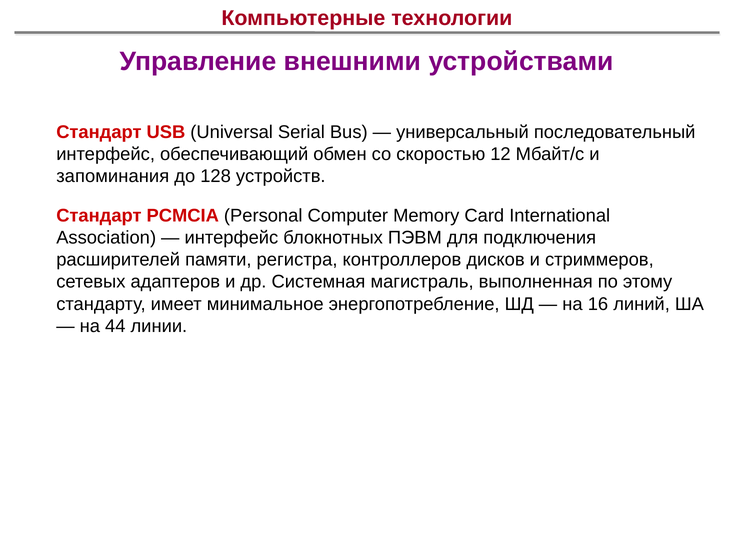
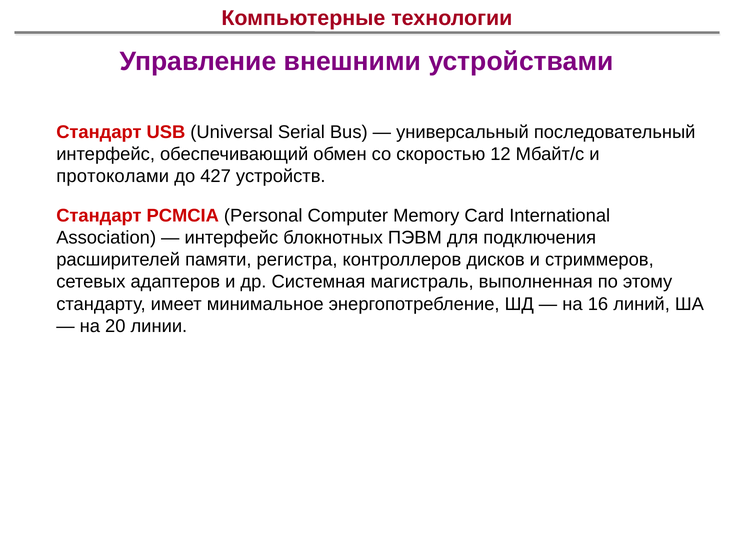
запоминания: запоминания -> протоколами (113, 176)
128: 128 -> 427 (216, 176)
44: 44 -> 20 (115, 326)
